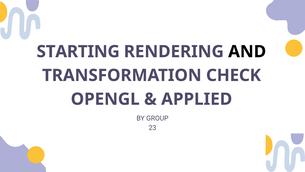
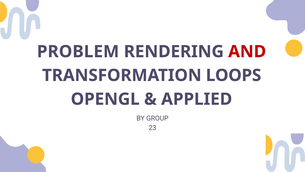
STARTING: STARTING -> PROBLEM (78, 51)
AND colour: black -> red (247, 51)
CHECK: CHECK -> LOOPS (234, 75)
